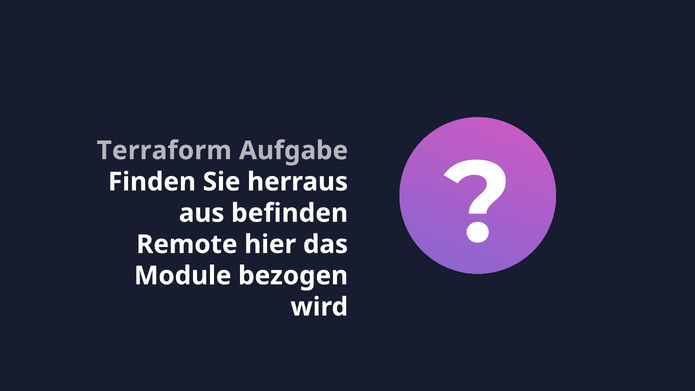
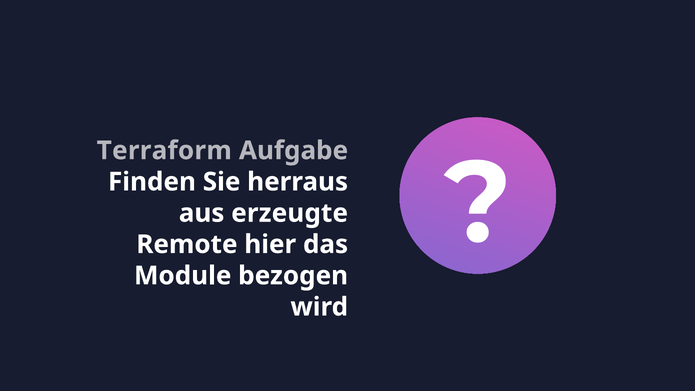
befinden: befinden -> erzeugte (290, 213)
